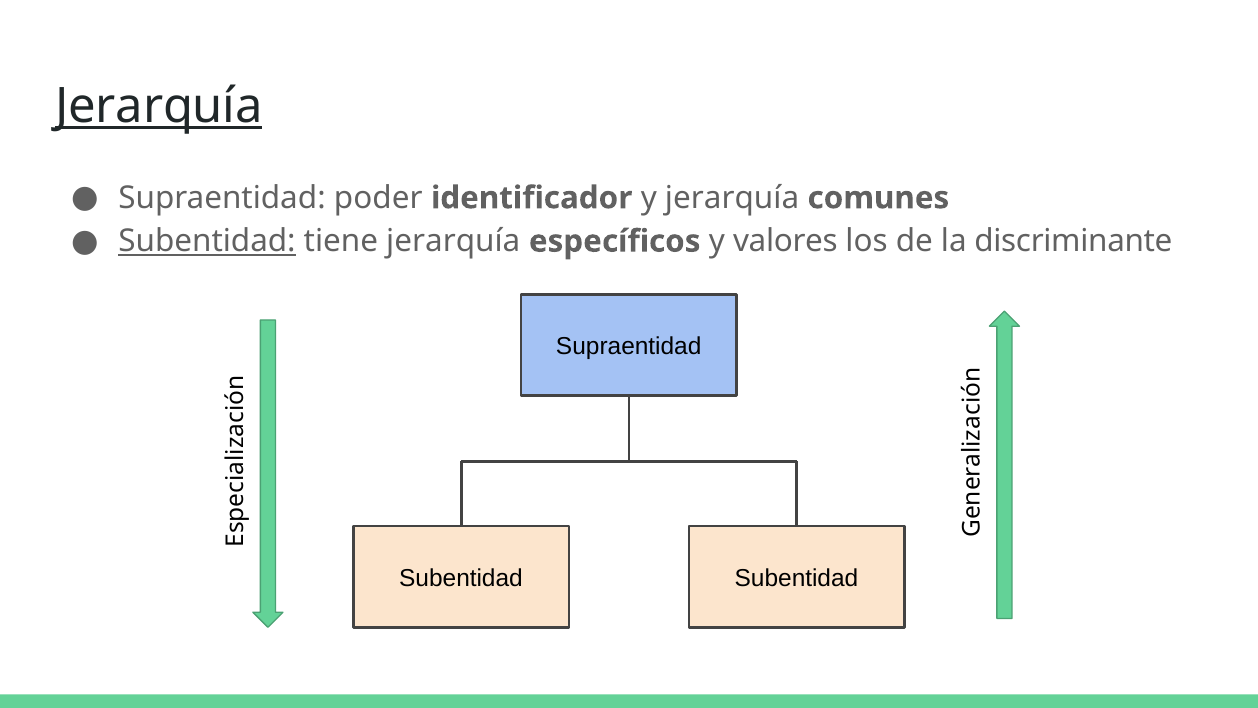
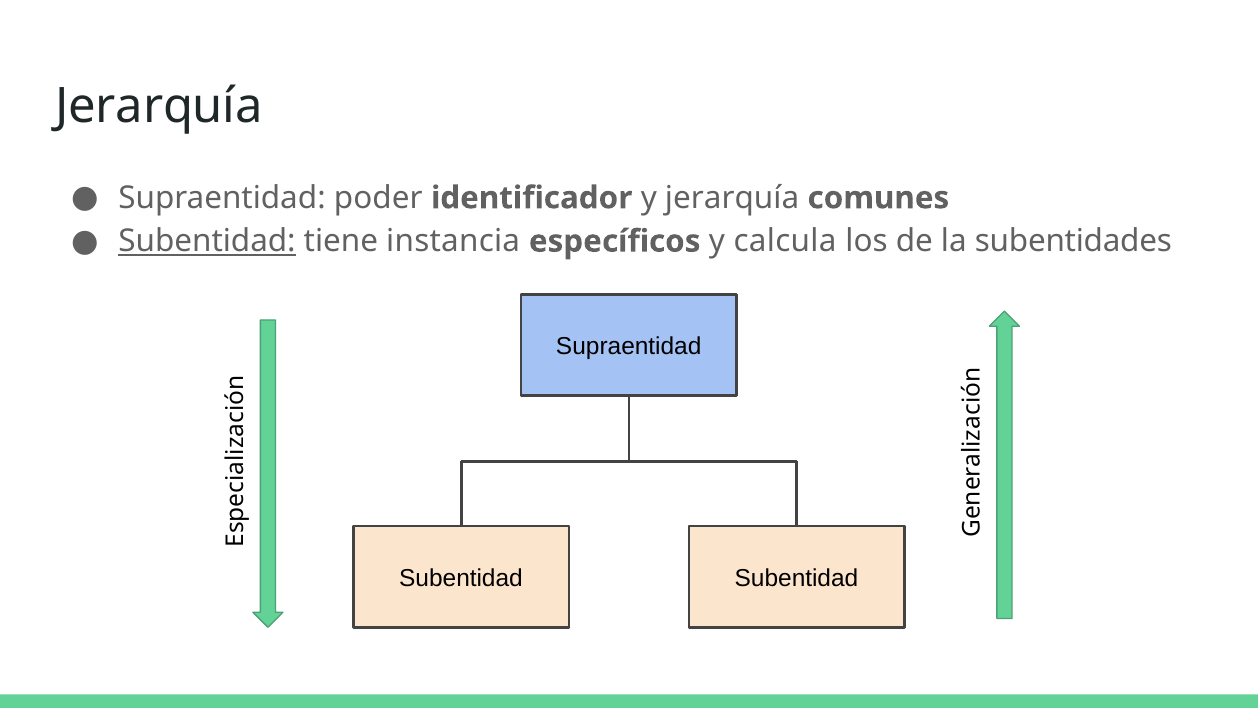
Jerarquía underline: present -> none (159, 107)
tiene jerarquía: jerarquía -> instancia (453, 241)
valores: valores -> calcula (785, 241)
discriminante: discriminante -> subentidades (1073, 241)
